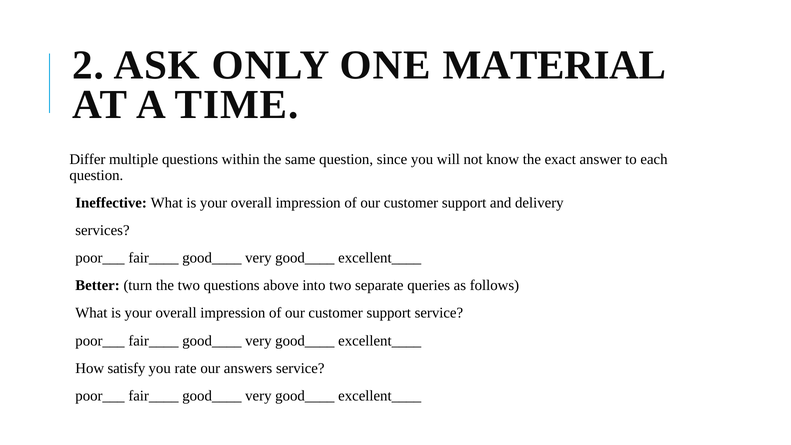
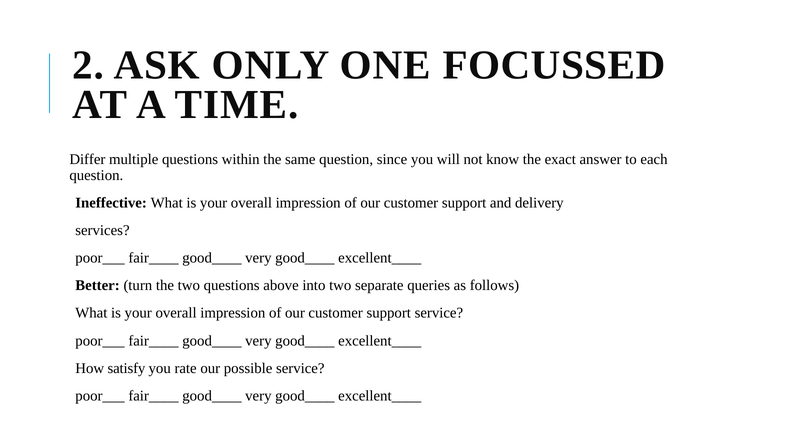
MATERIAL: MATERIAL -> FOCUSSED (554, 65)
answers: answers -> possible (248, 368)
